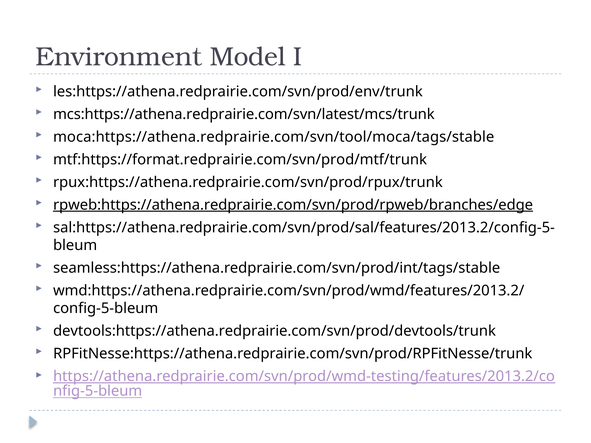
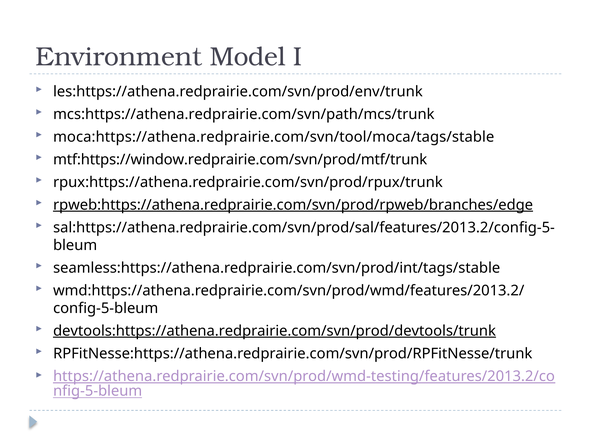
mcs:https://athena.redprairie.com/svn/latest/mcs/trunk: mcs:https://athena.redprairie.com/svn/latest/mcs/trunk -> mcs:https://athena.redprairie.com/svn/path/mcs/trunk (244, 114)
mtf:https://format.redprairie.com/svn/prod/mtf/trunk: mtf:https://format.redprairie.com/svn/prod/mtf/trunk -> mtf:https://window.redprairie.com/svn/prod/mtf/trunk (240, 160)
devtools:https://athena.redprairie.com/svn/prod/devtools/trunk underline: none -> present (274, 331)
